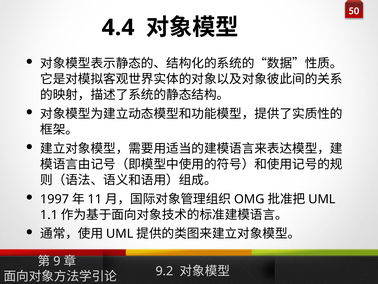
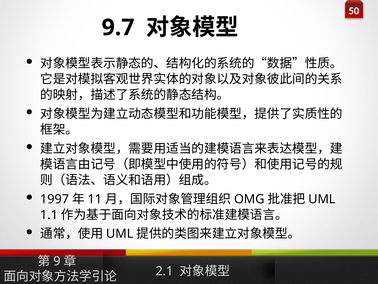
4.4: 4.4 -> 9.7 (118, 27)
9.2: 9.2 -> 2.1 (164, 271)
